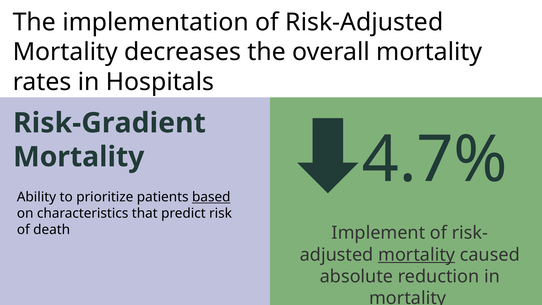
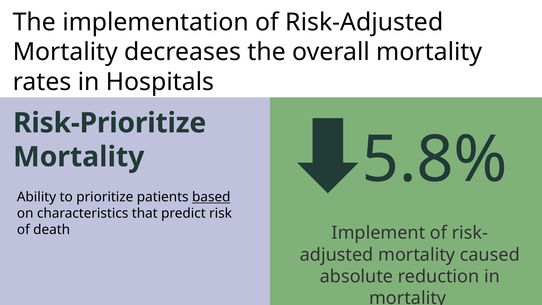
Risk-Gradient: Risk-Gradient -> Risk-Prioritize (110, 123)
4.7%: 4.7% -> 5.8% (435, 160)
mortality underline: present -> none (417, 255)
